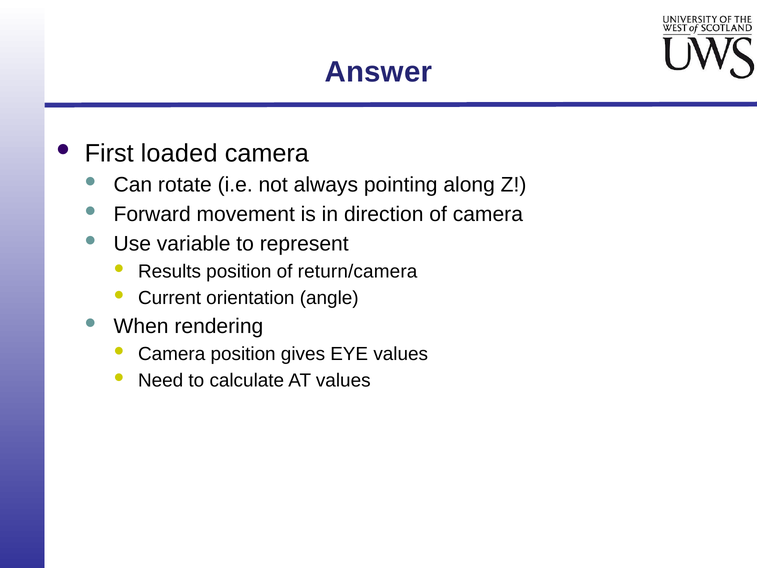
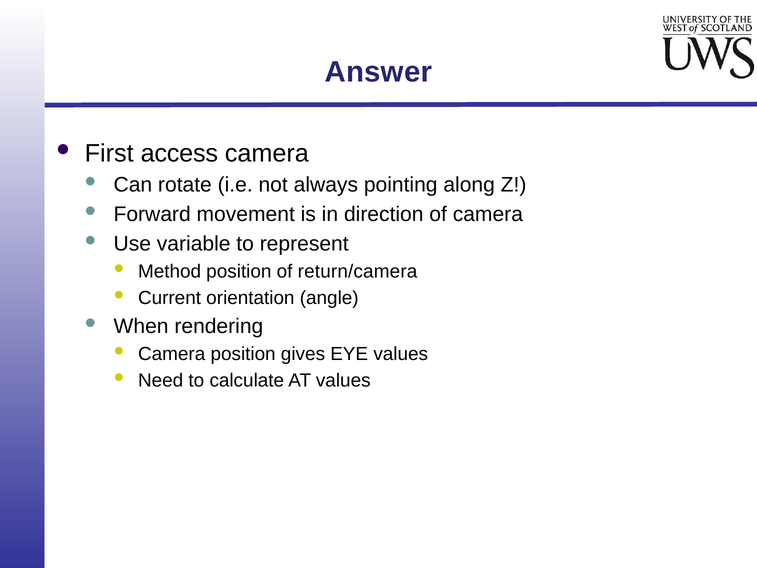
loaded: loaded -> access (179, 153)
Results: Results -> Method (170, 271)
